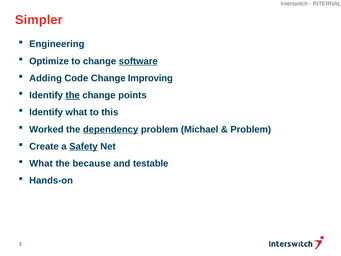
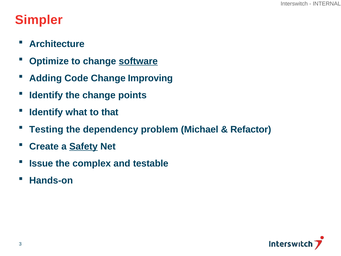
Engineering: Engineering -> Architecture (57, 44)
the underline: present -> none (73, 95)
this: this -> that (110, 112)
Worked: Worked -> Testing (46, 129)
dependency underline: present -> none (111, 129)
Problem: Problem -> Refactor (251, 129)
What: What -> Issue (41, 163)
because: because -> complex (92, 163)
